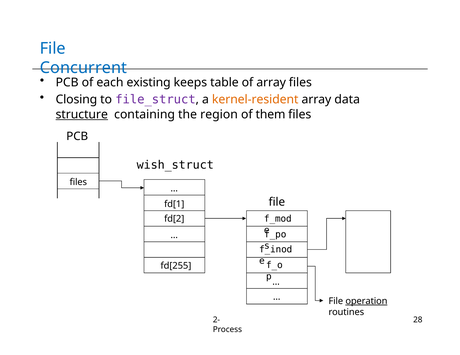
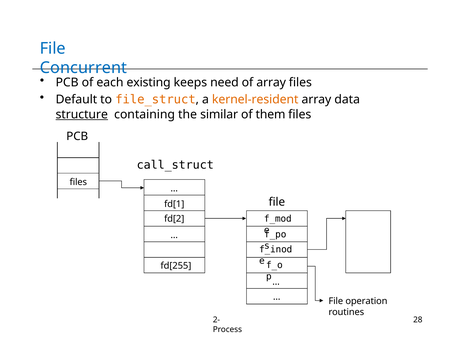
table: table -> need (224, 83)
Closing: Closing -> Default (76, 100)
file_struct colour: purple -> orange (155, 100)
region: region -> similar (219, 115)
wish_struct: wish_struct -> call_struct (175, 165)
operation underline: present -> none (366, 301)
